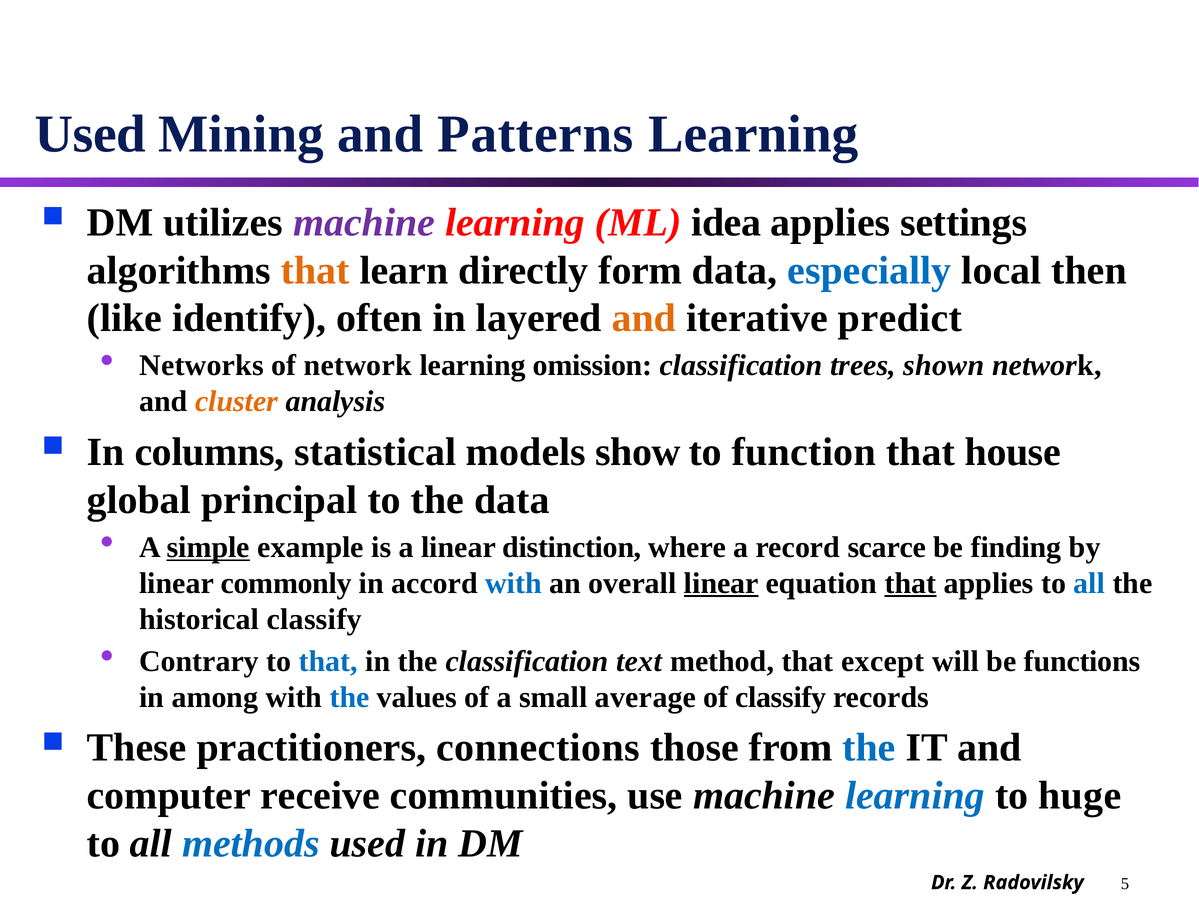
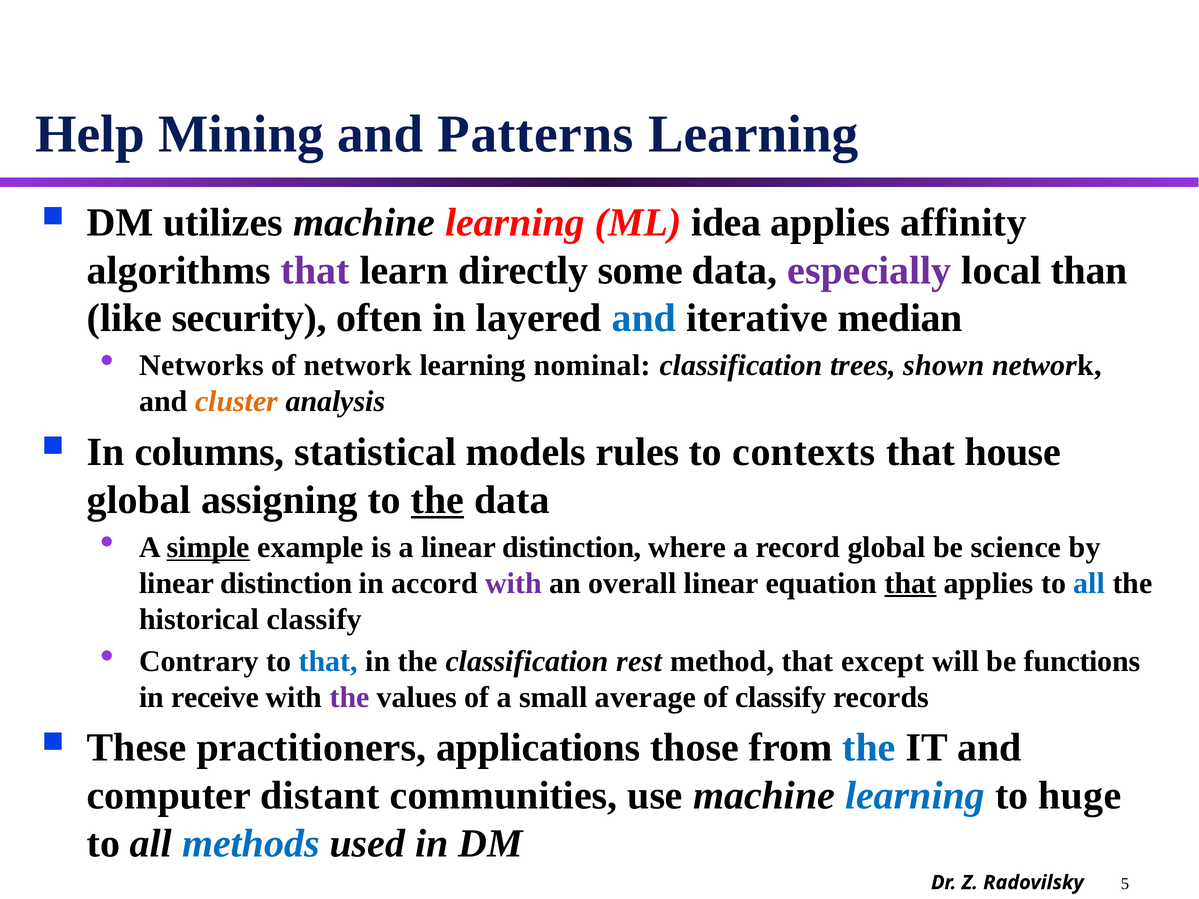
Used: Used -> Help (90, 134)
machine colour: purple -> black (364, 222)
settings: settings -> affinity (963, 222)
that colour: orange -> purple (315, 270)
form: form -> some (640, 270)
especially colour: blue -> purple (869, 270)
then: then -> than (1089, 270)
identify: identify -> security (249, 318)
and colour: orange -> blue (644, 318)
predict: predict -> median (900, 318)
omission: omission -> nominal (592, 366)
show: show -> rules (638, 452)
function: function -> contexts (804, 452)
principal: principal -> assigning (279, 500)
the underline: none -> present (438, 500)
record scarce: scarce -> global (887, 547)
finding: finding -> science (1016, 547)
commonly: commonly -> distinction (286, 583)
with colour: blue -> purple (513, 583)
linear underline: present -> none (721, 583)
text: text -> rest (639, 661)
among: among -> receive (215, 697)
the colour: blue -> purple (350, 697)
connections: connections -> applications (538, 748)
receive: receive -> distant (320, 796)
